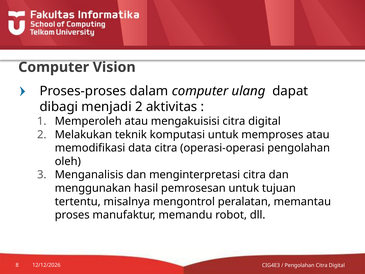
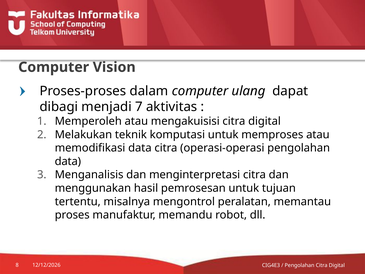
menjadi 2: 2 -> 7 (139, 107)
oleh: oleh -> data (68, 161)
